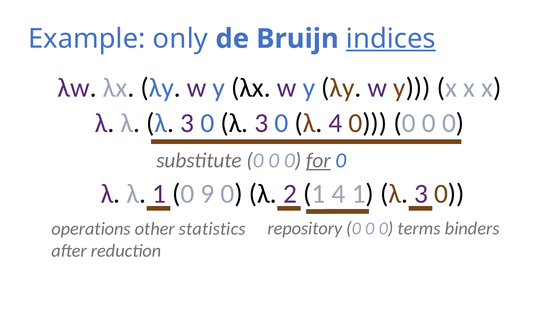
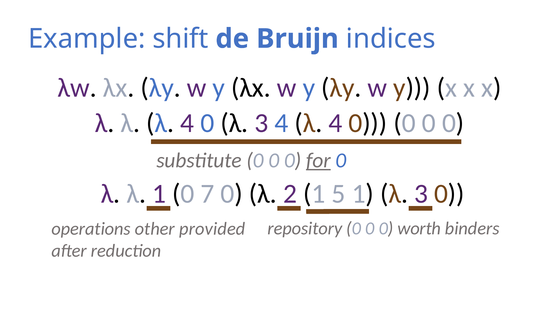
only: only -> shift (181, 39)
indices underline: present -> none (391, 39)
λ λ 3: 3 -> 4 (187, 123)
0 λ 3 0: 0 -> 4 (281, 123)
9: 9 -> 7 (207, 194)
1 4: 4 -> 5 (339, 194)
terms: terms -> worth (419, 228)
statistics: statistics -> provided (212, 229)
